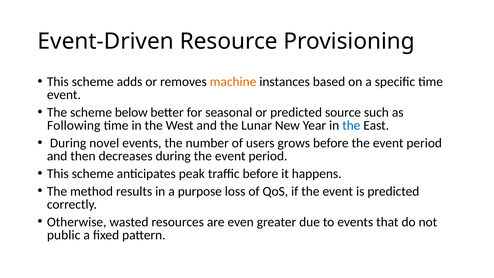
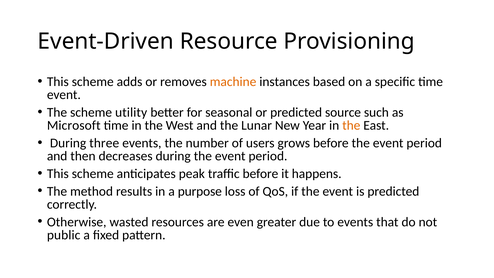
below: below -> utility (131, 112)
Following: Following -> Microsoft (74, 125)
the colour: blue -> orange (351, 125)
novel: novel -> three (104, 143)
